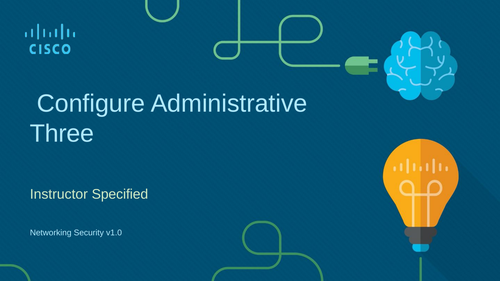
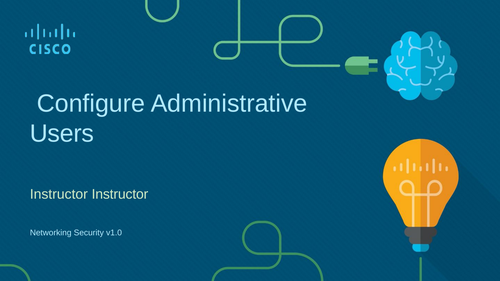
Three: Three -> Users (62, 134)
Instructor Specified: Specified -> Instructor (120, 195)
